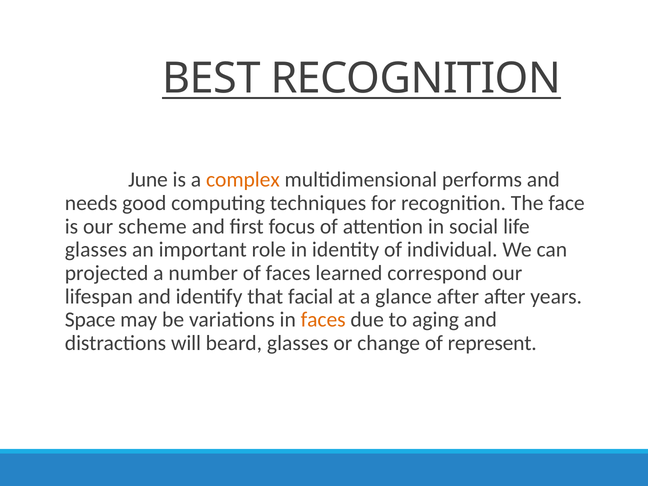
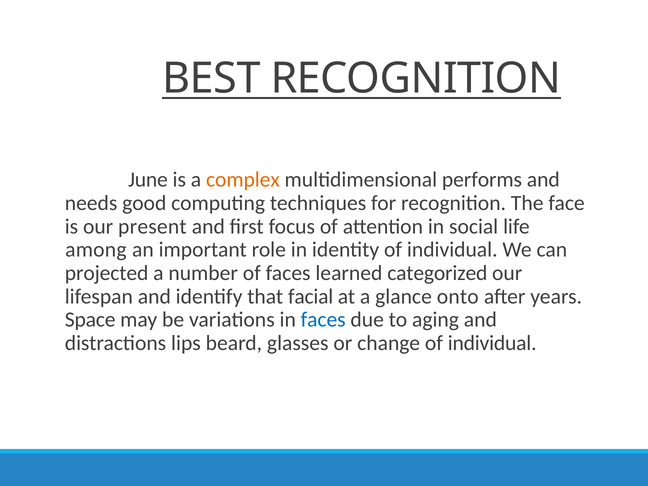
scheme: scheme -> present (152, 226)
glasses: glasses -> among (96, 250)
correspond: correspond -> categorized (437, 273)
glance after: after -> onto (458, 296)
faces colour: orange -> blue (323, 320)
will: will -> lips (186, 343)
change of represent: represent -> individual (492, 343)
